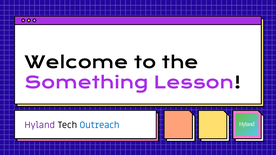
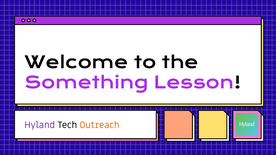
Outreach colour: blue -> orange (99, 125)
